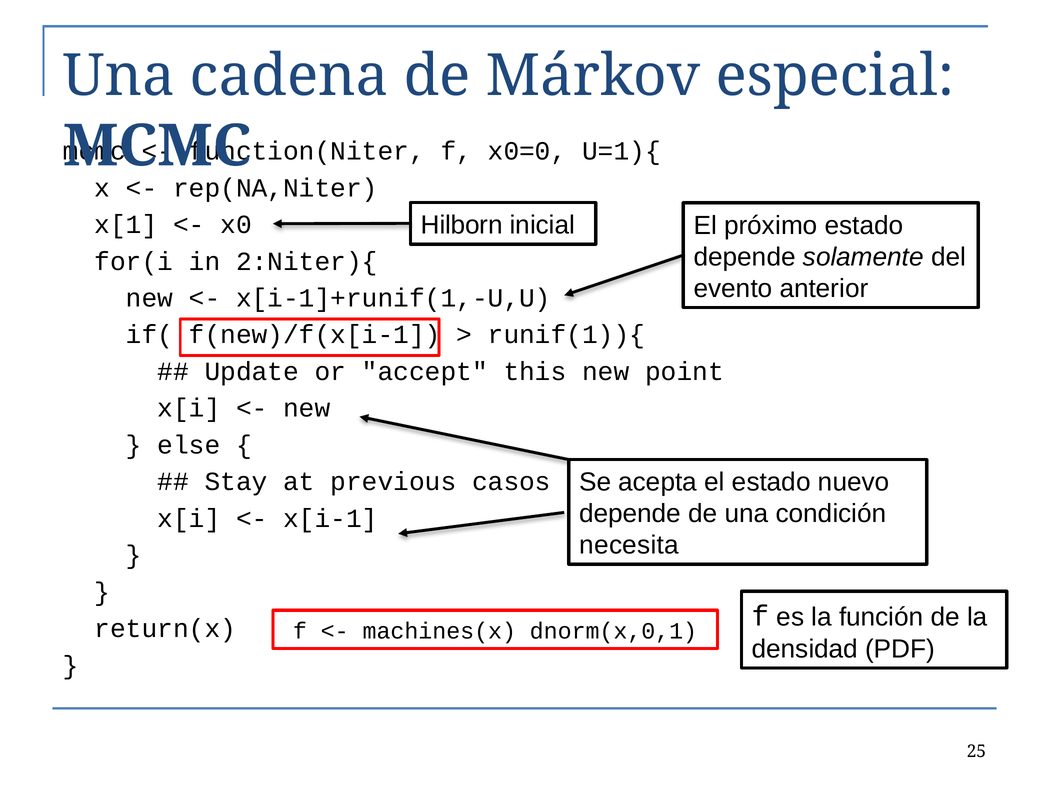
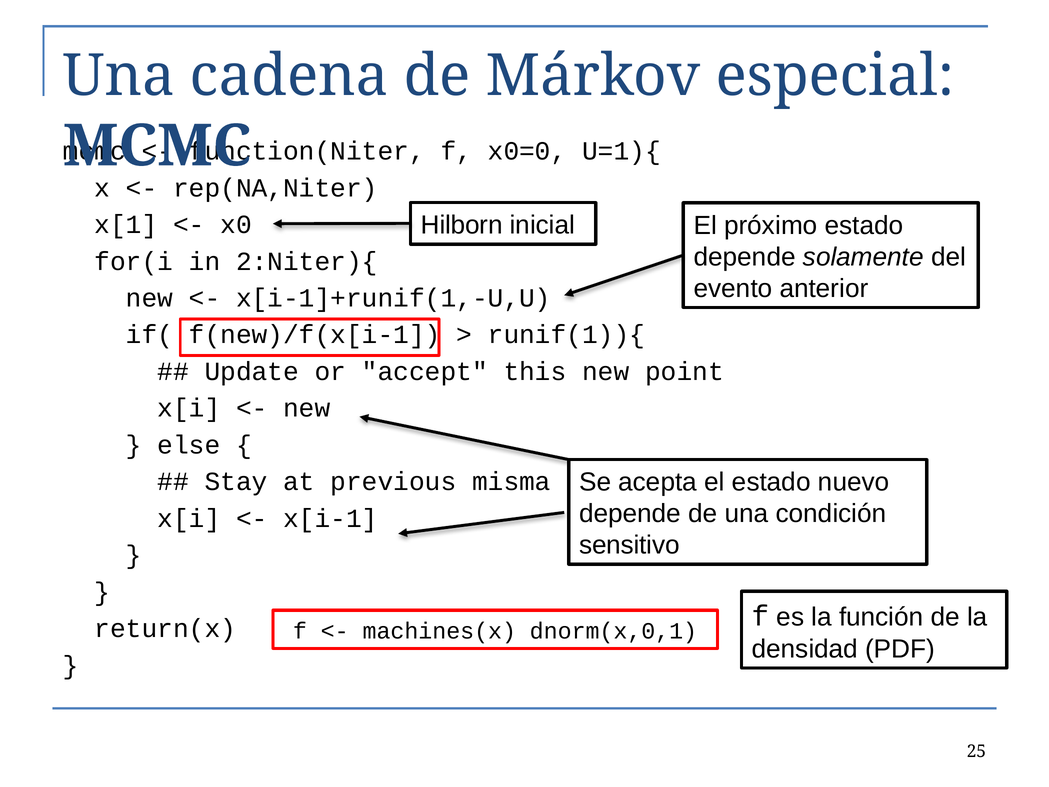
casos: casos -> misma (511, 482)
necesita: necesita -> sensitivo (629, 545)
